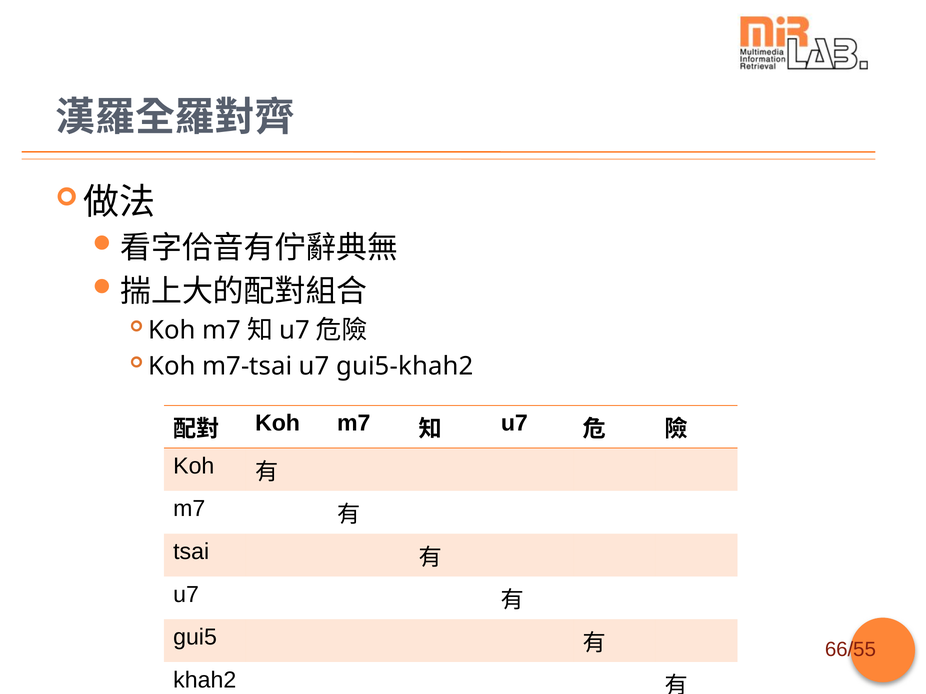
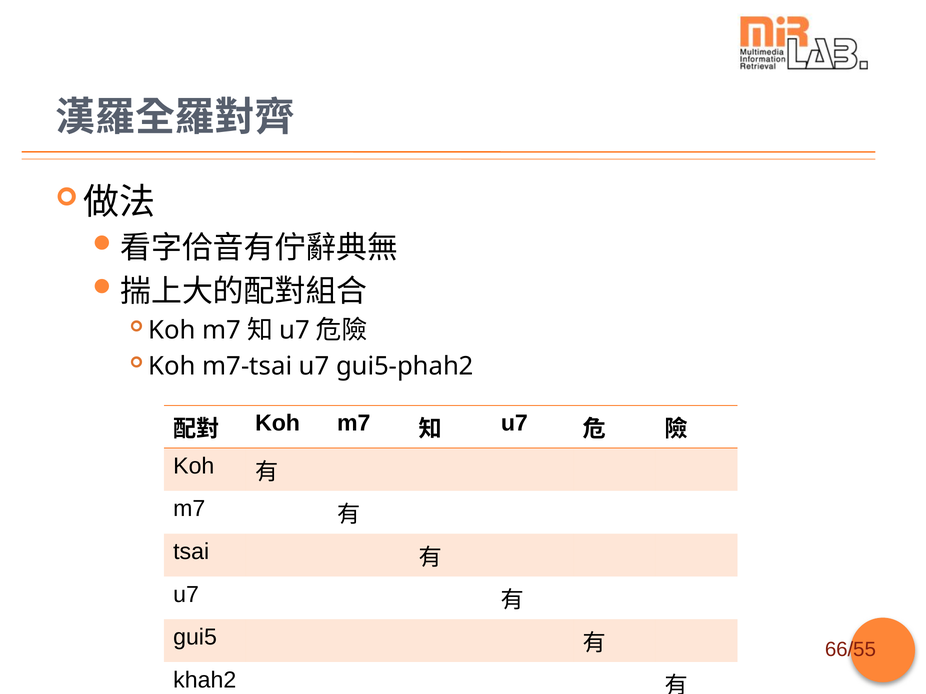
gui5-khah2: gui5-khah2 -> gui5-phah2 (405, 366)
